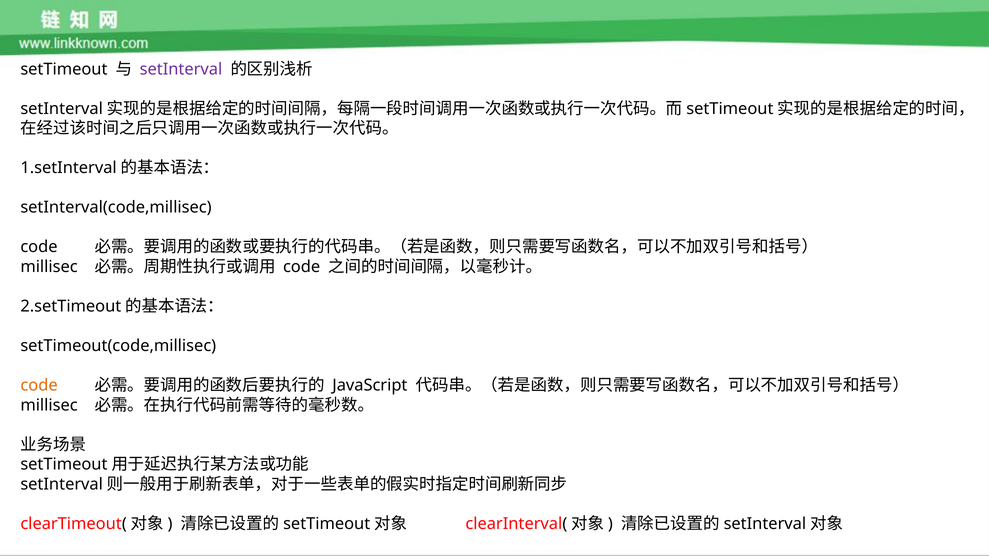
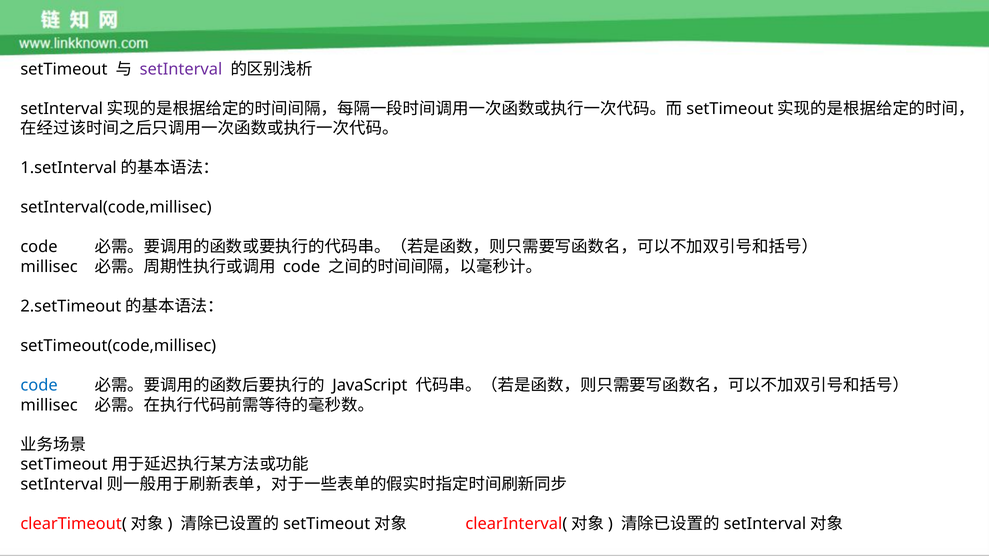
code colour: orange -> blue (39, 386)
